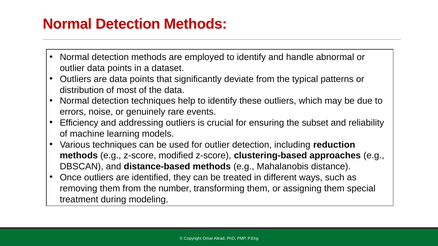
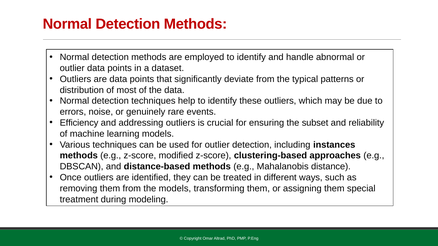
reduction: reduction -> instances (334, 145)
the number: number -> models (175, 189)
